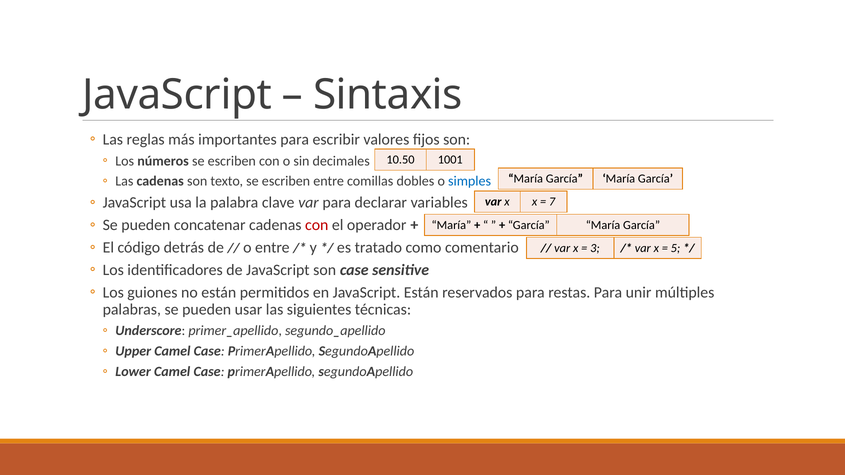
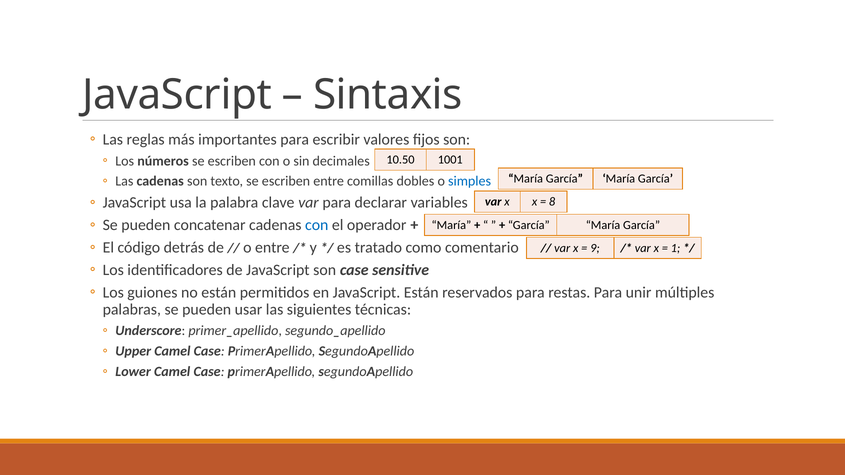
7: 7 -> 8 (552, 202)
con colour: red -> blue (317, 225)
3: 3 -> 9 (595, 248)
5: 5 -> 1 (676, 248)
